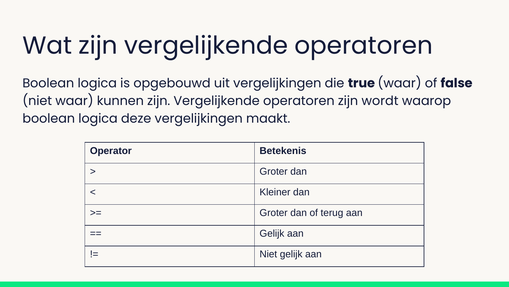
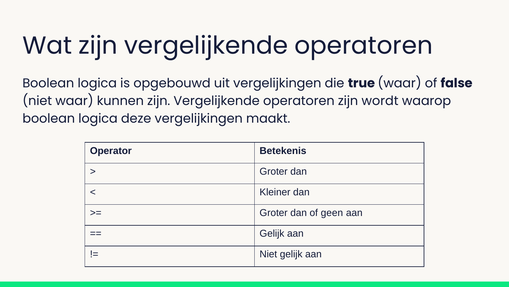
terug: terug -> geen (332, 212)
